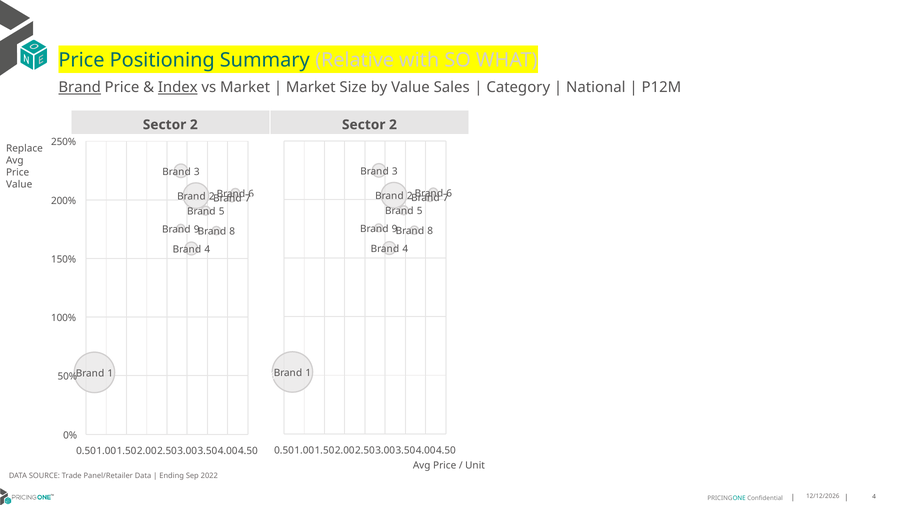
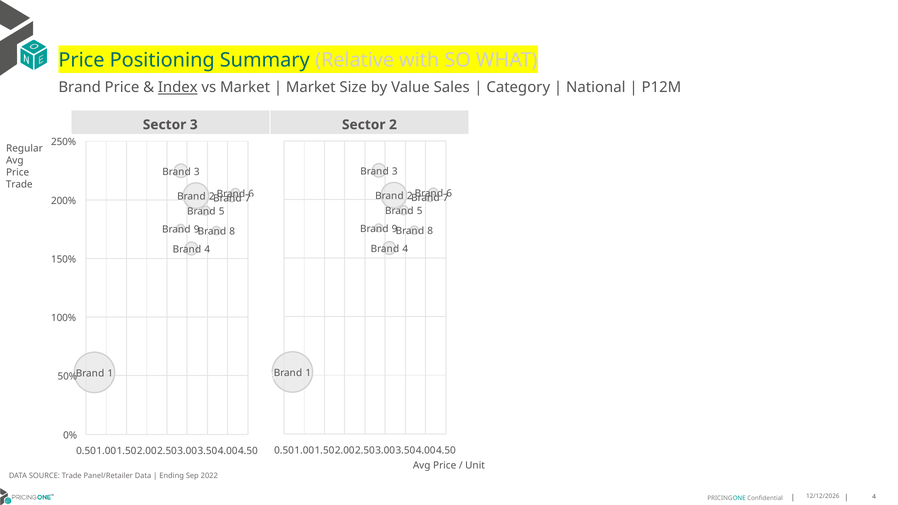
Brand underline: present -> none (80, 88)
2: 2 -> 3 (194, 125)
Replace: Replace -> Regular (24, 149)
Value: Value -> Trade (19, 184)
